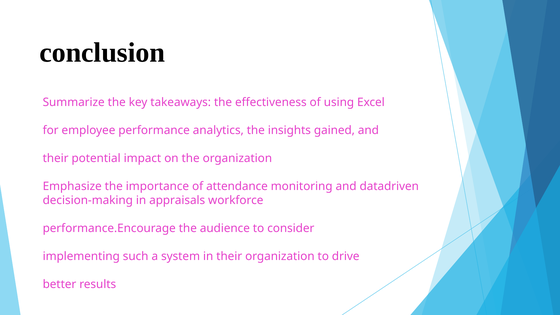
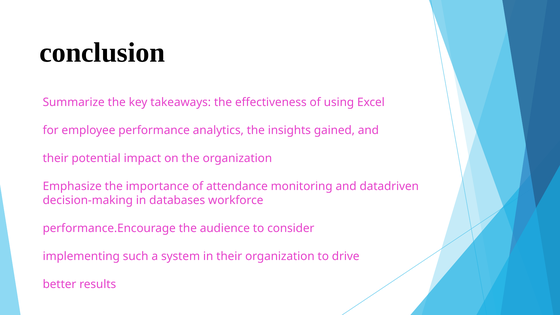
appraisals: appraisals -> databases (177, 200)
